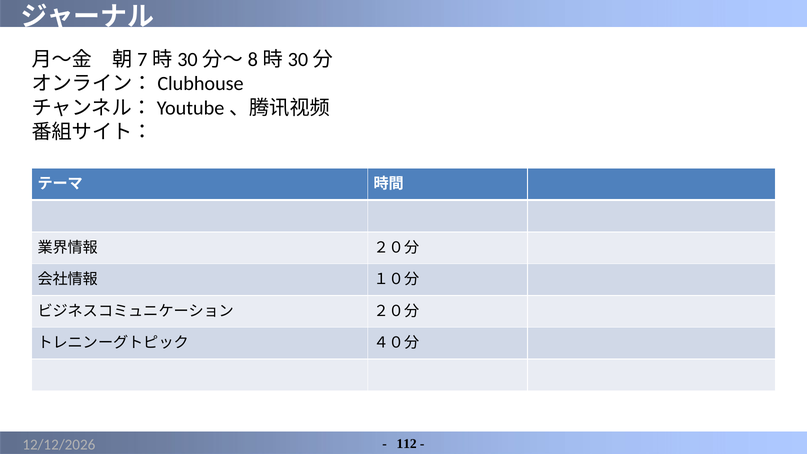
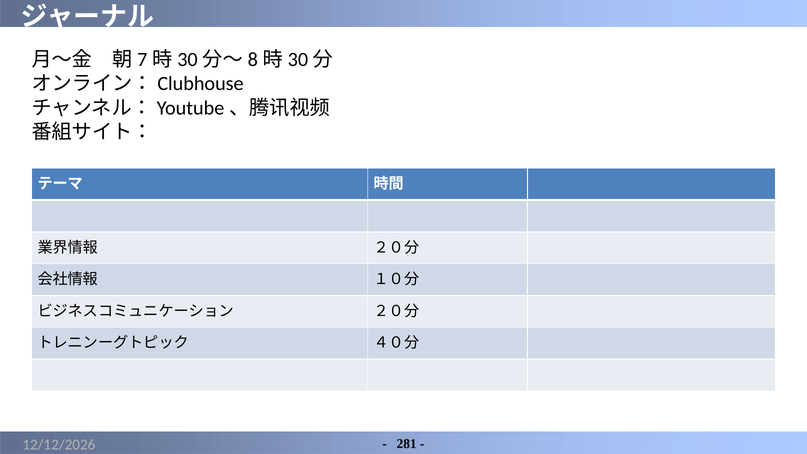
112: 112 -> 281 (407, 444)
